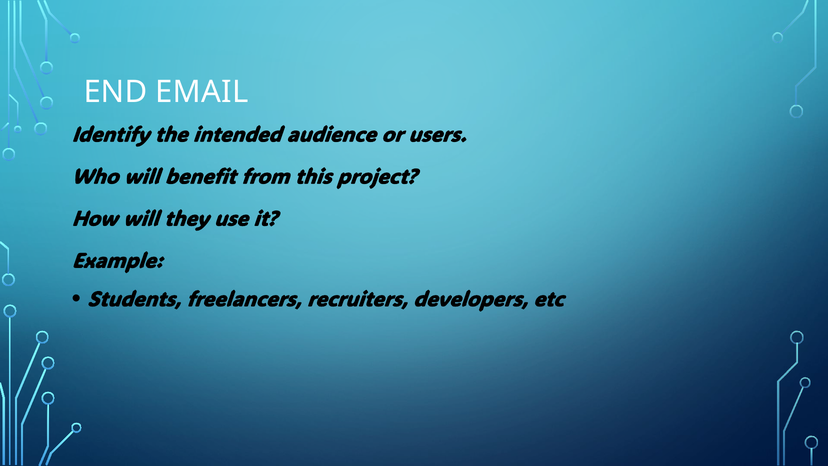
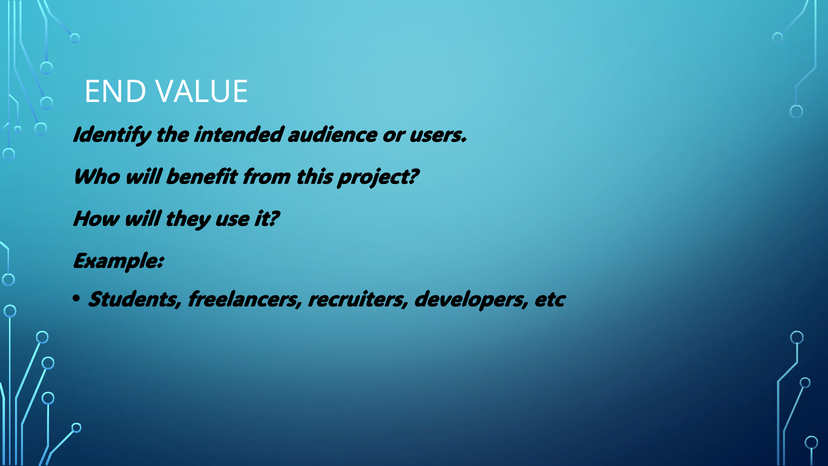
EMAIL: EMAIL -> VALUE (202, 92)
